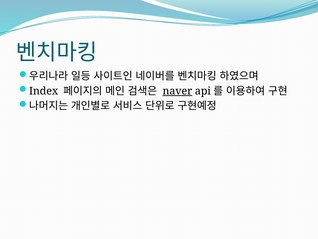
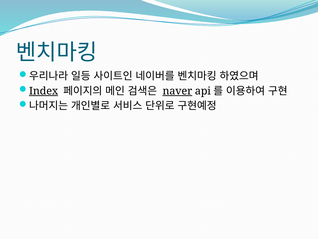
Index underline: none -> present (44, 91)
